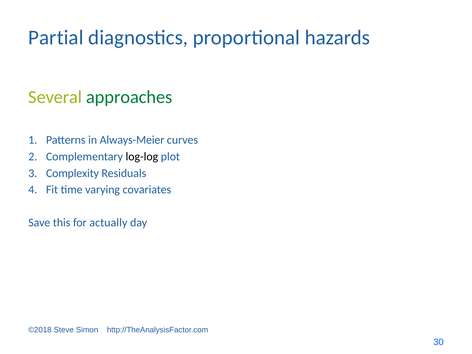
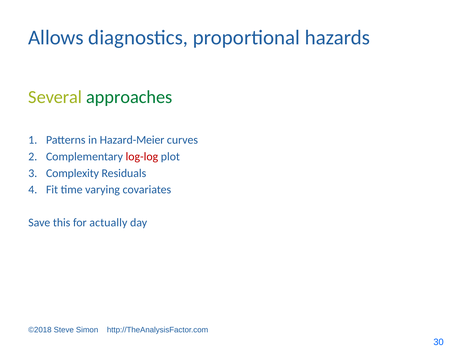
Partial: Partial -> Allows (56, 38)
Always-Meier: Always-Meier -> Hazard-Meier (132, 140)
log-log colour: black -> red (142, 157)
